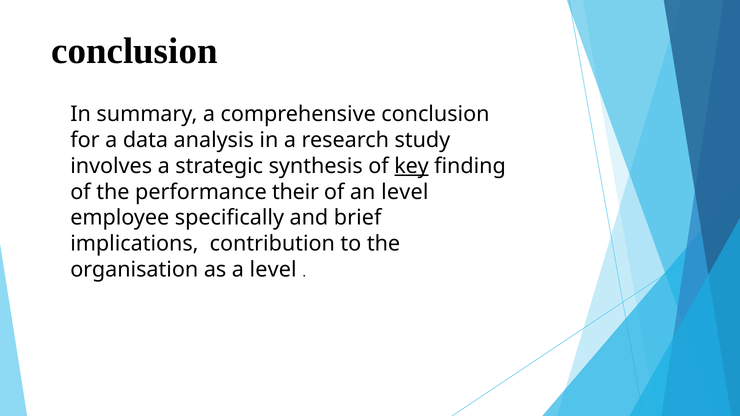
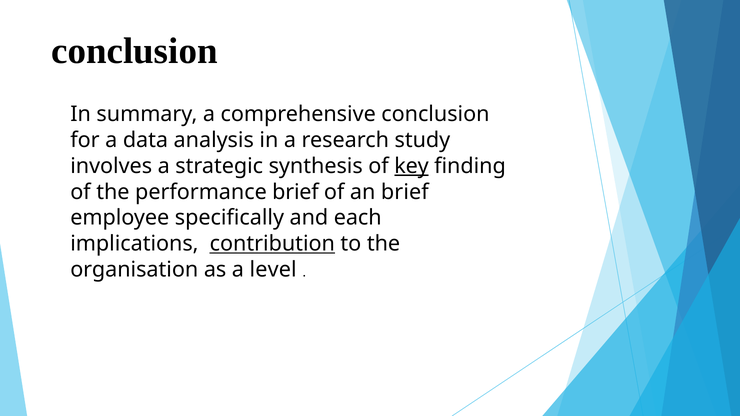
performance their: their -> brief (295, 192)
an level: level -> brief (405, 192)
brief: brief -> each (358, 218)
contribution underline: none -> present (272, 244)
